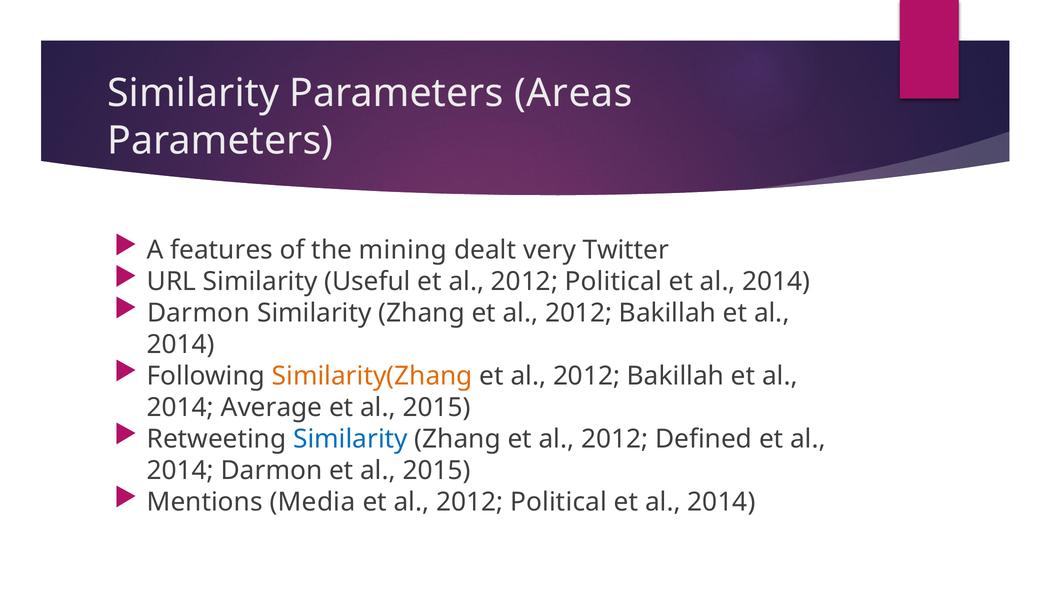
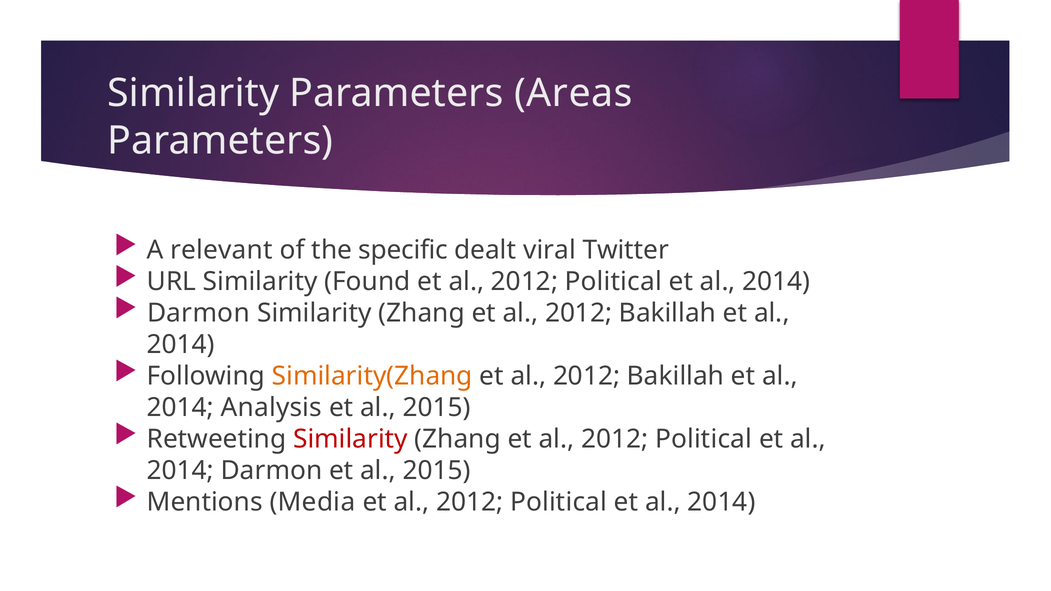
features: features -> relevant (222, 250)
mining: mining -> specific (403, 250)
very: very -> viral (550, 250)
Useful: Useful -> Found (367, 281)
Average: Average -> Analysis (271, 408)
Similarity colour: blue -> red (350, 439)
Defined: Defined -> Political (704, 439)
